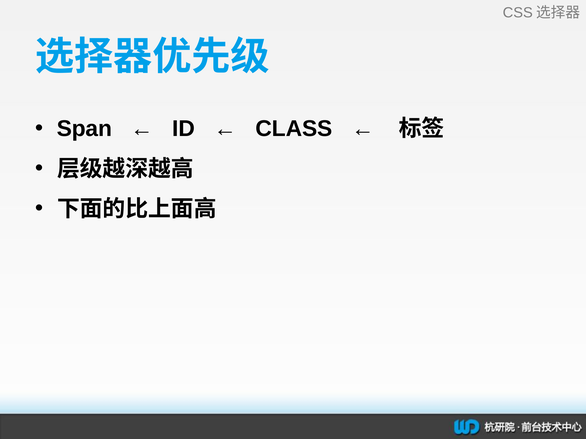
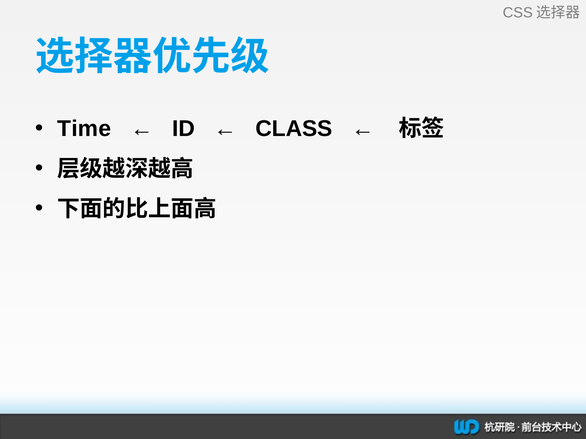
Span: Span -> Time (84, 129)
